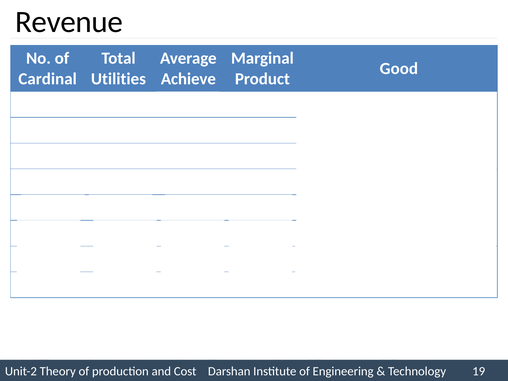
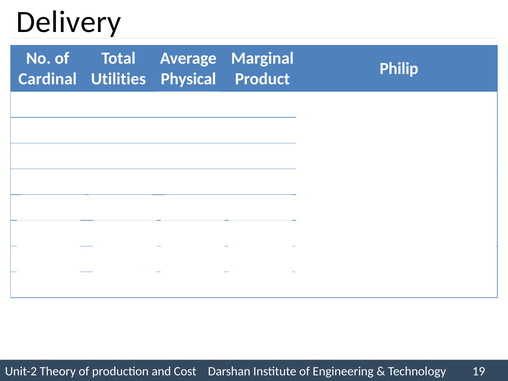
Revenue: Revenue -> Delivery (69, 22)
Good: Good -> Philip (399, 69)
Achieve: Achieve -> Physical (188, 79)
